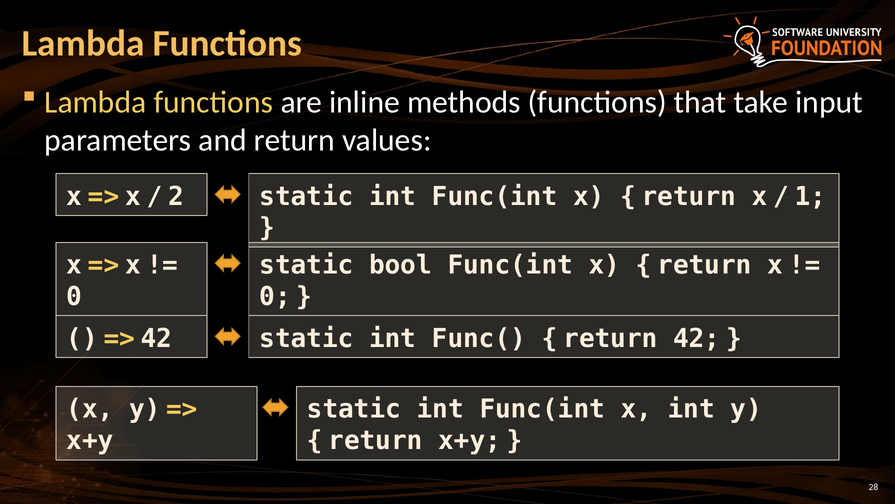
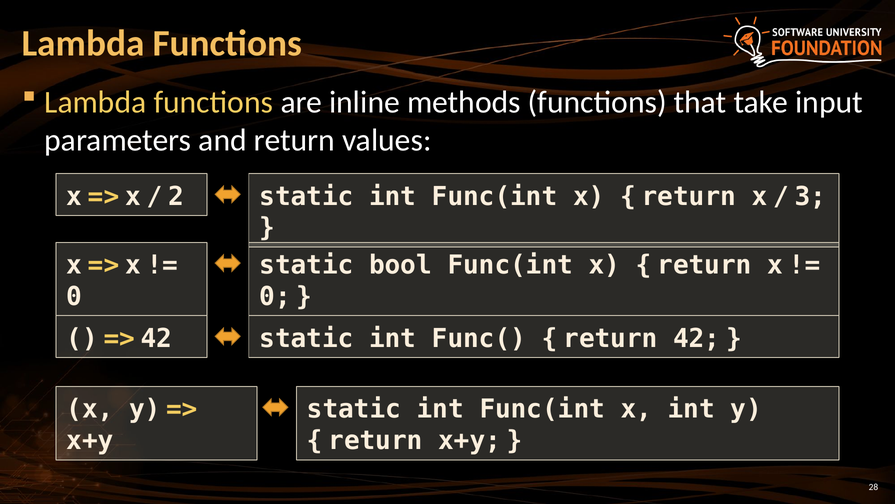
1: 1 -> 3 (810, 196)
